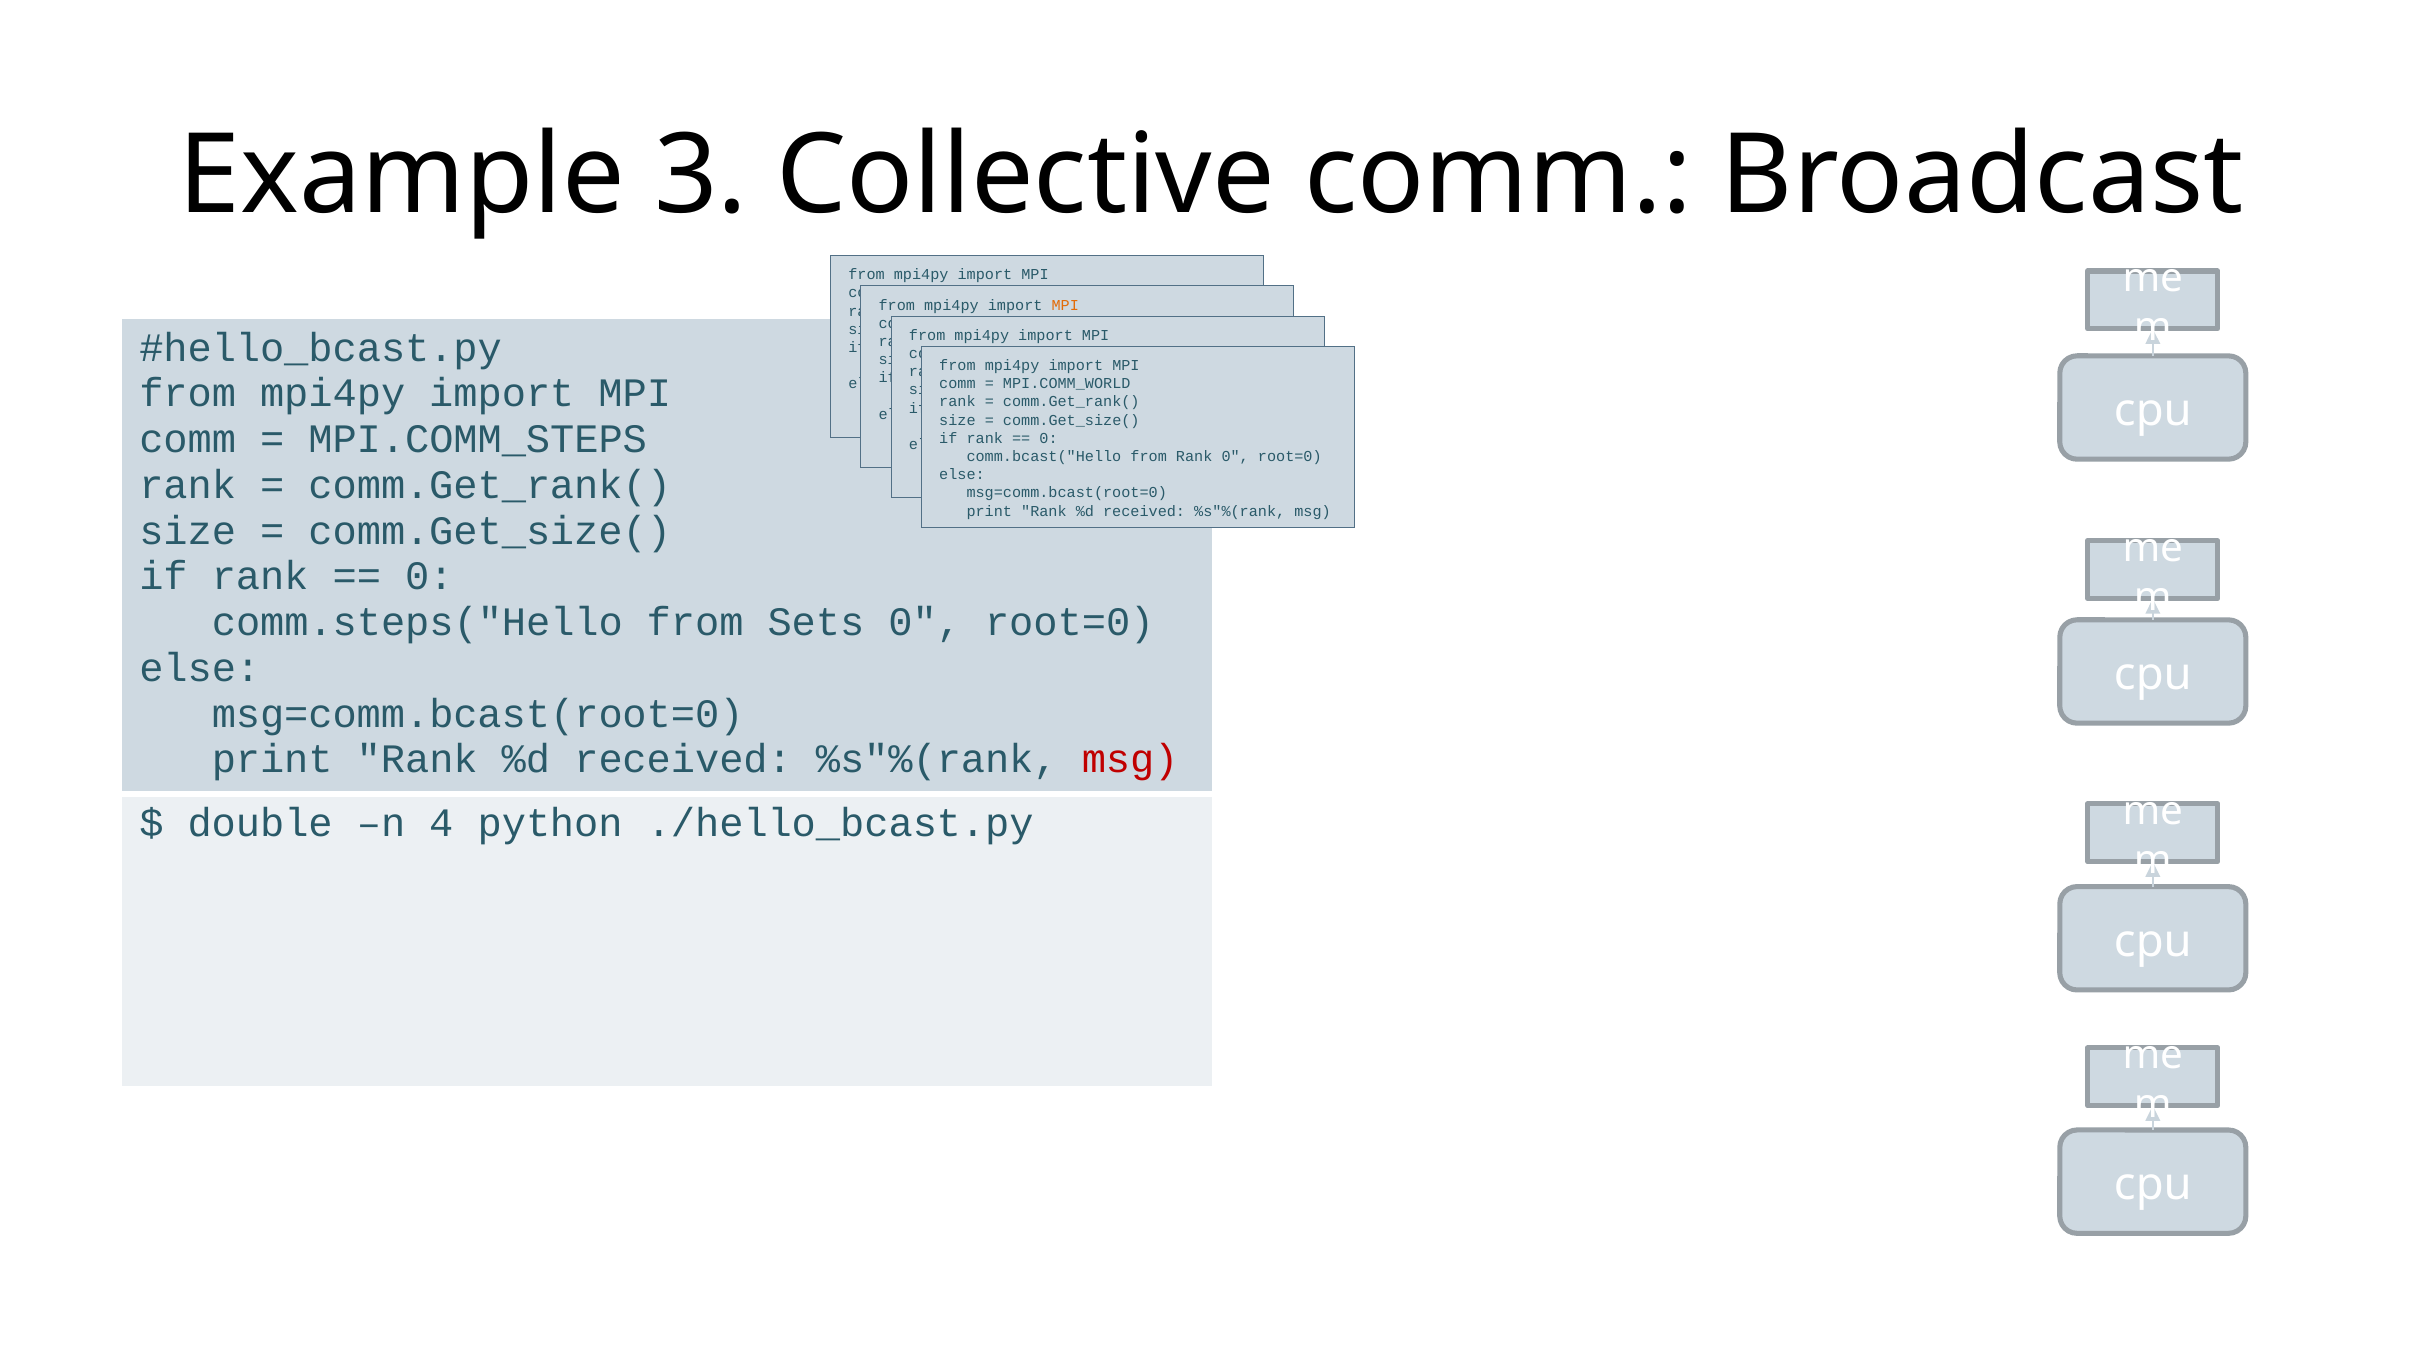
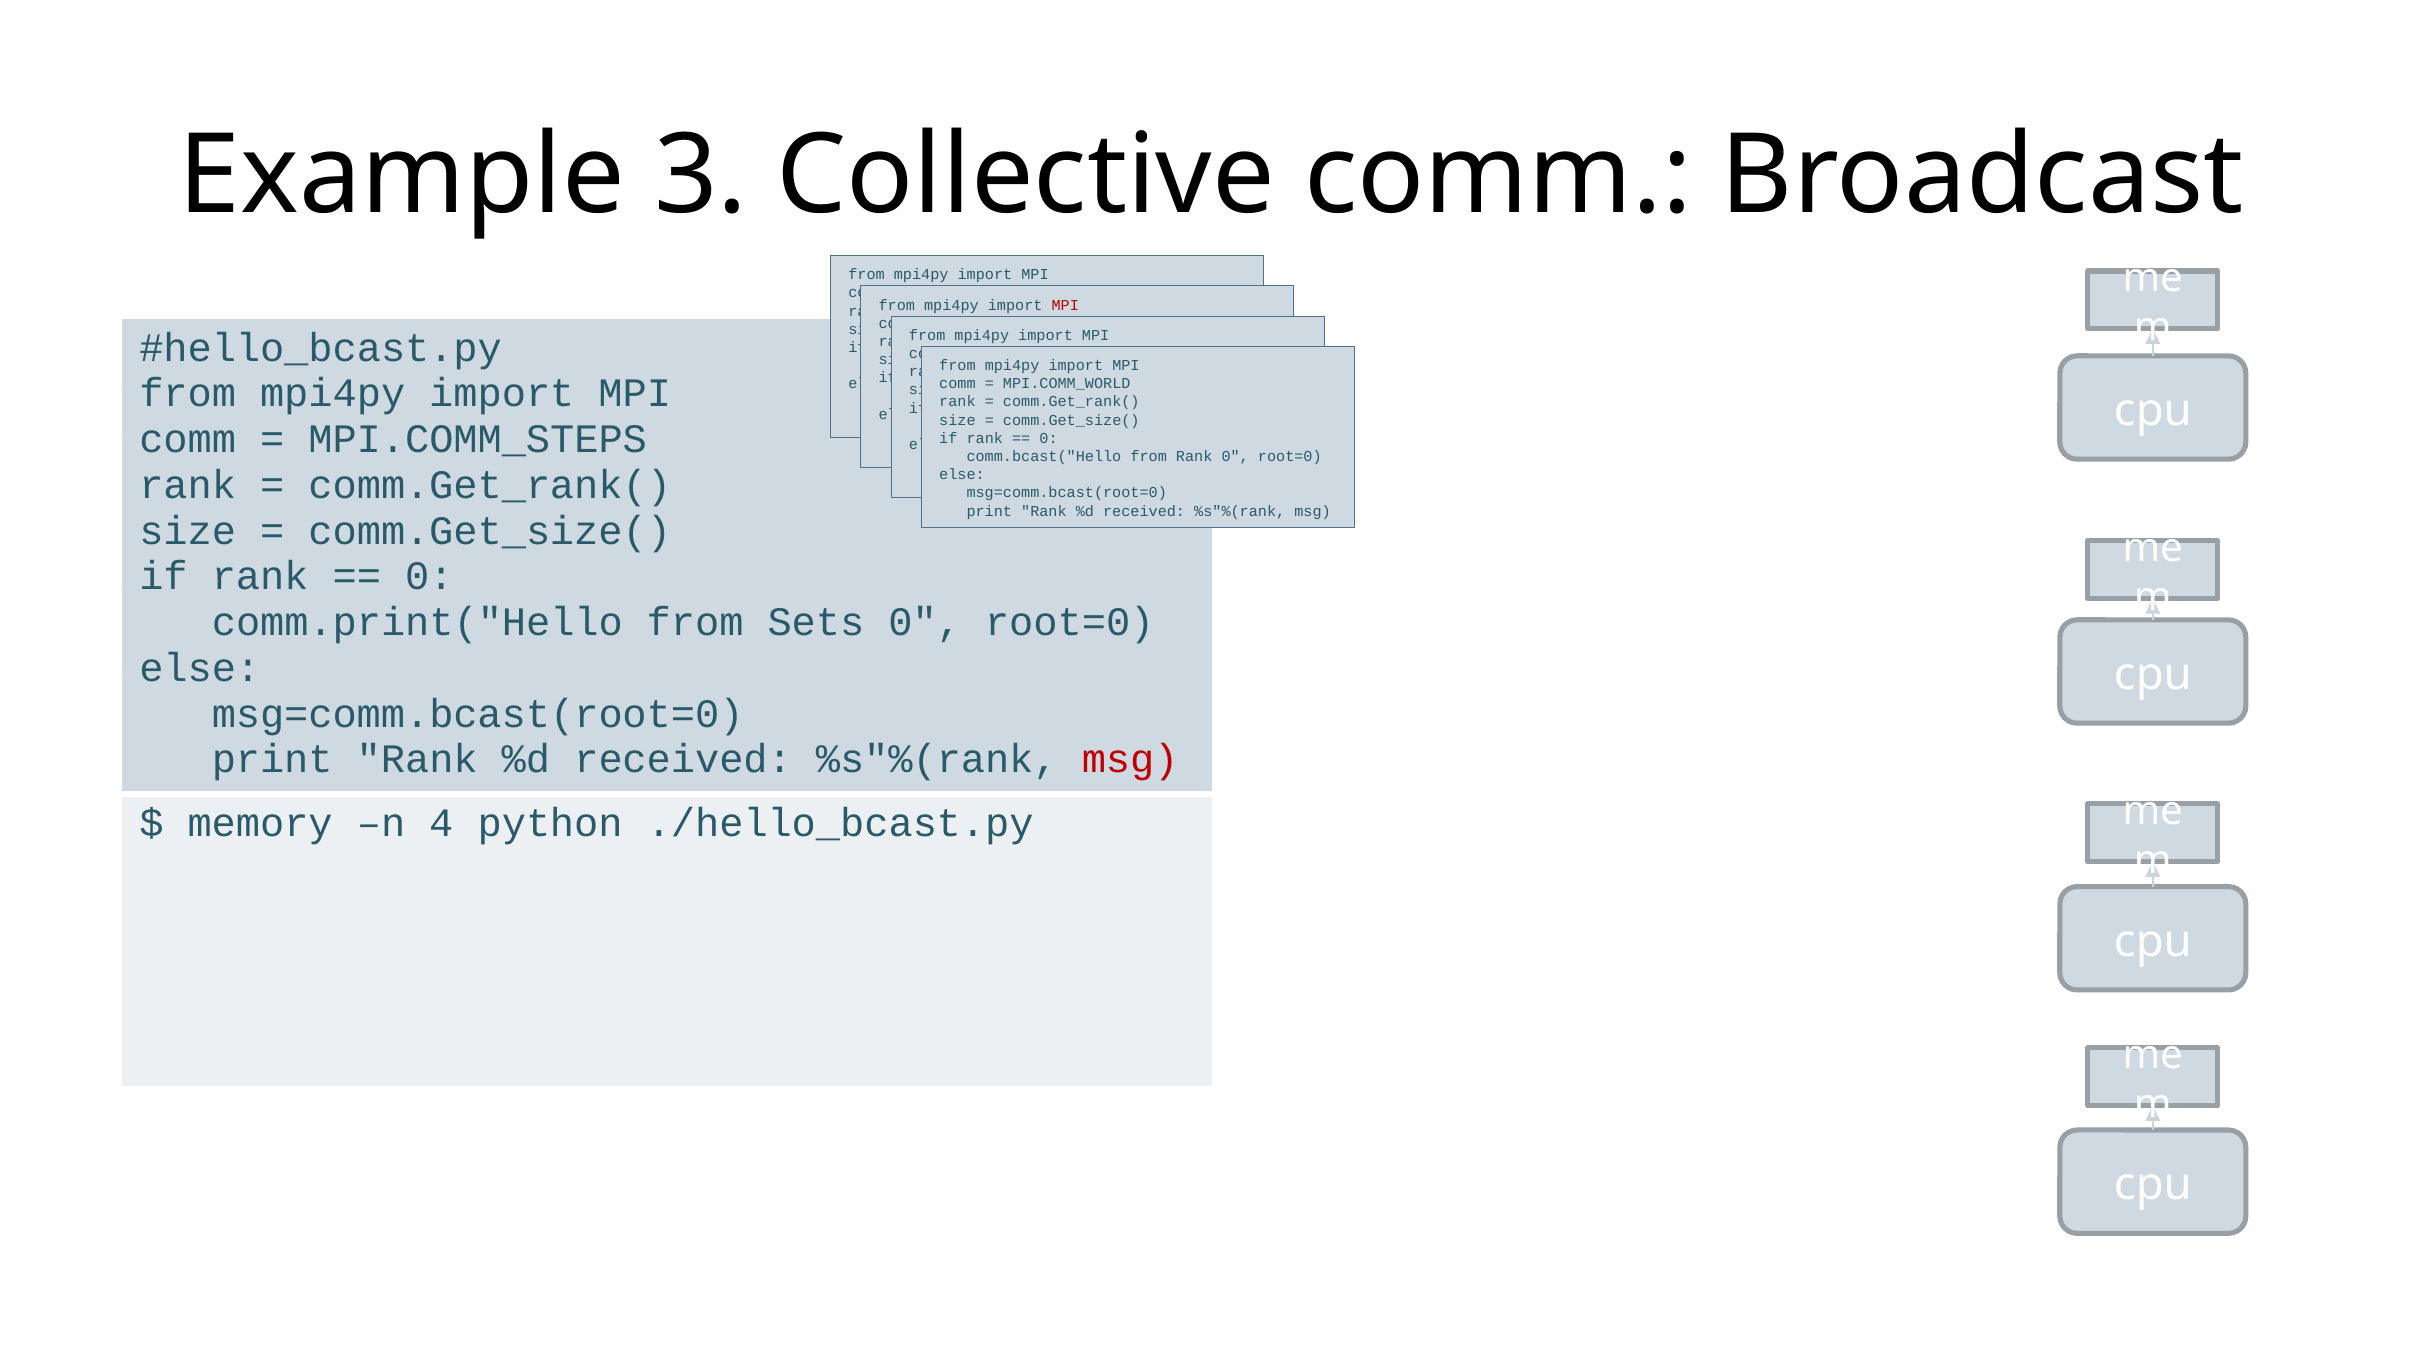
MPI colour: orange -> red (1065, 305)
comm.steps("Hello: comm.steps("Hello -> comm.print("Hello (417, 622)
double: double -> memory (260, 824)
